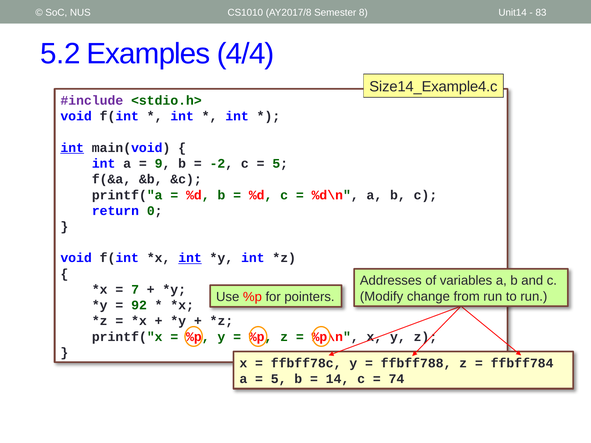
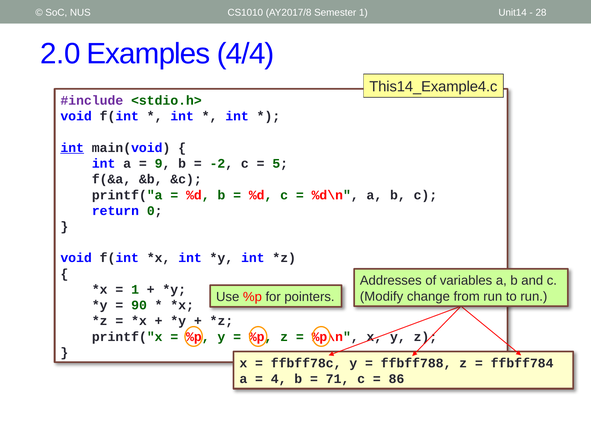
Semester 8: 8 -> 1 (363, 12)
83: 83 -> 28 (541, 12)
5.2: 5.2 -> 2.0 (60, 54)
Size14_Example4.c: Size14_Example4.c -> This14_Example4.c (433, 87)
int underline: present -> none (190, 258)
7: 7 -> 1 (135, 290)
92: 92 -> 90 (139, 305)
5: 5 -> 4 (279, 379)
14: 14 -> 71 (338, 379)
74: 74 -> 86 (396, 379)
